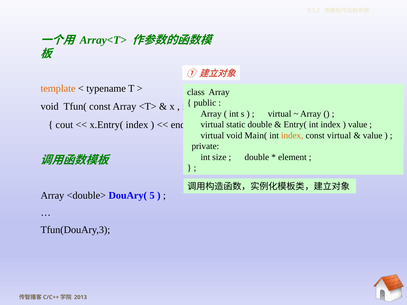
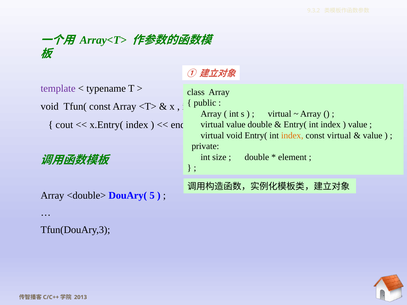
template colour: orange -> purple (58, 88)
virtual static: static -> value (236, 125)
void Main(: Main( -> Entry( (256, 136)
